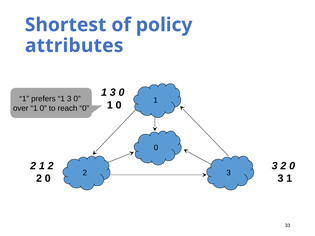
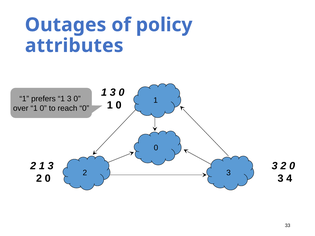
Shortest: Shortest -> Outages (66, 25)
2 1 2: 2 -> 3 (51, 166)
3 1: 1 -> 4 (289, 179)
